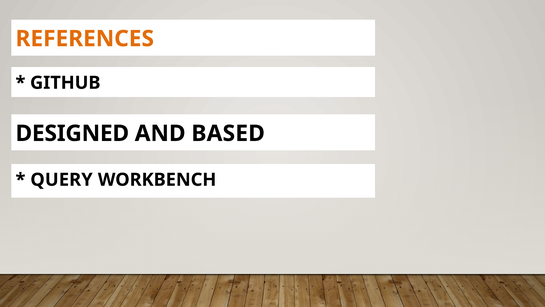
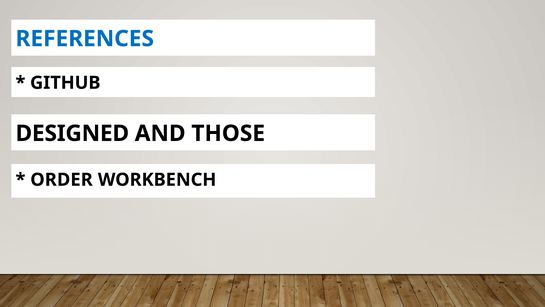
REFERENCES colour: orange -> blue (85, 39)
BASED: BASED -> THOSE (228, 133)
QUERY: QUERY -> ORDER (62, 180)
